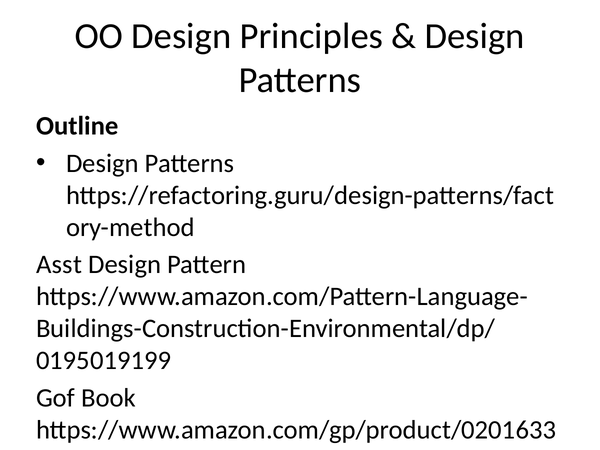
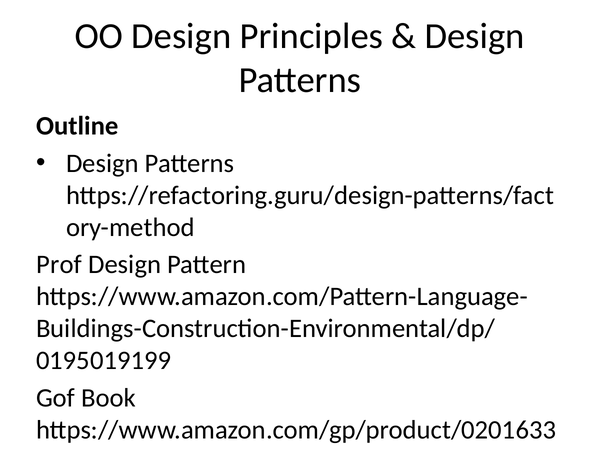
Asst: Asst -> Prof (59, 265)
